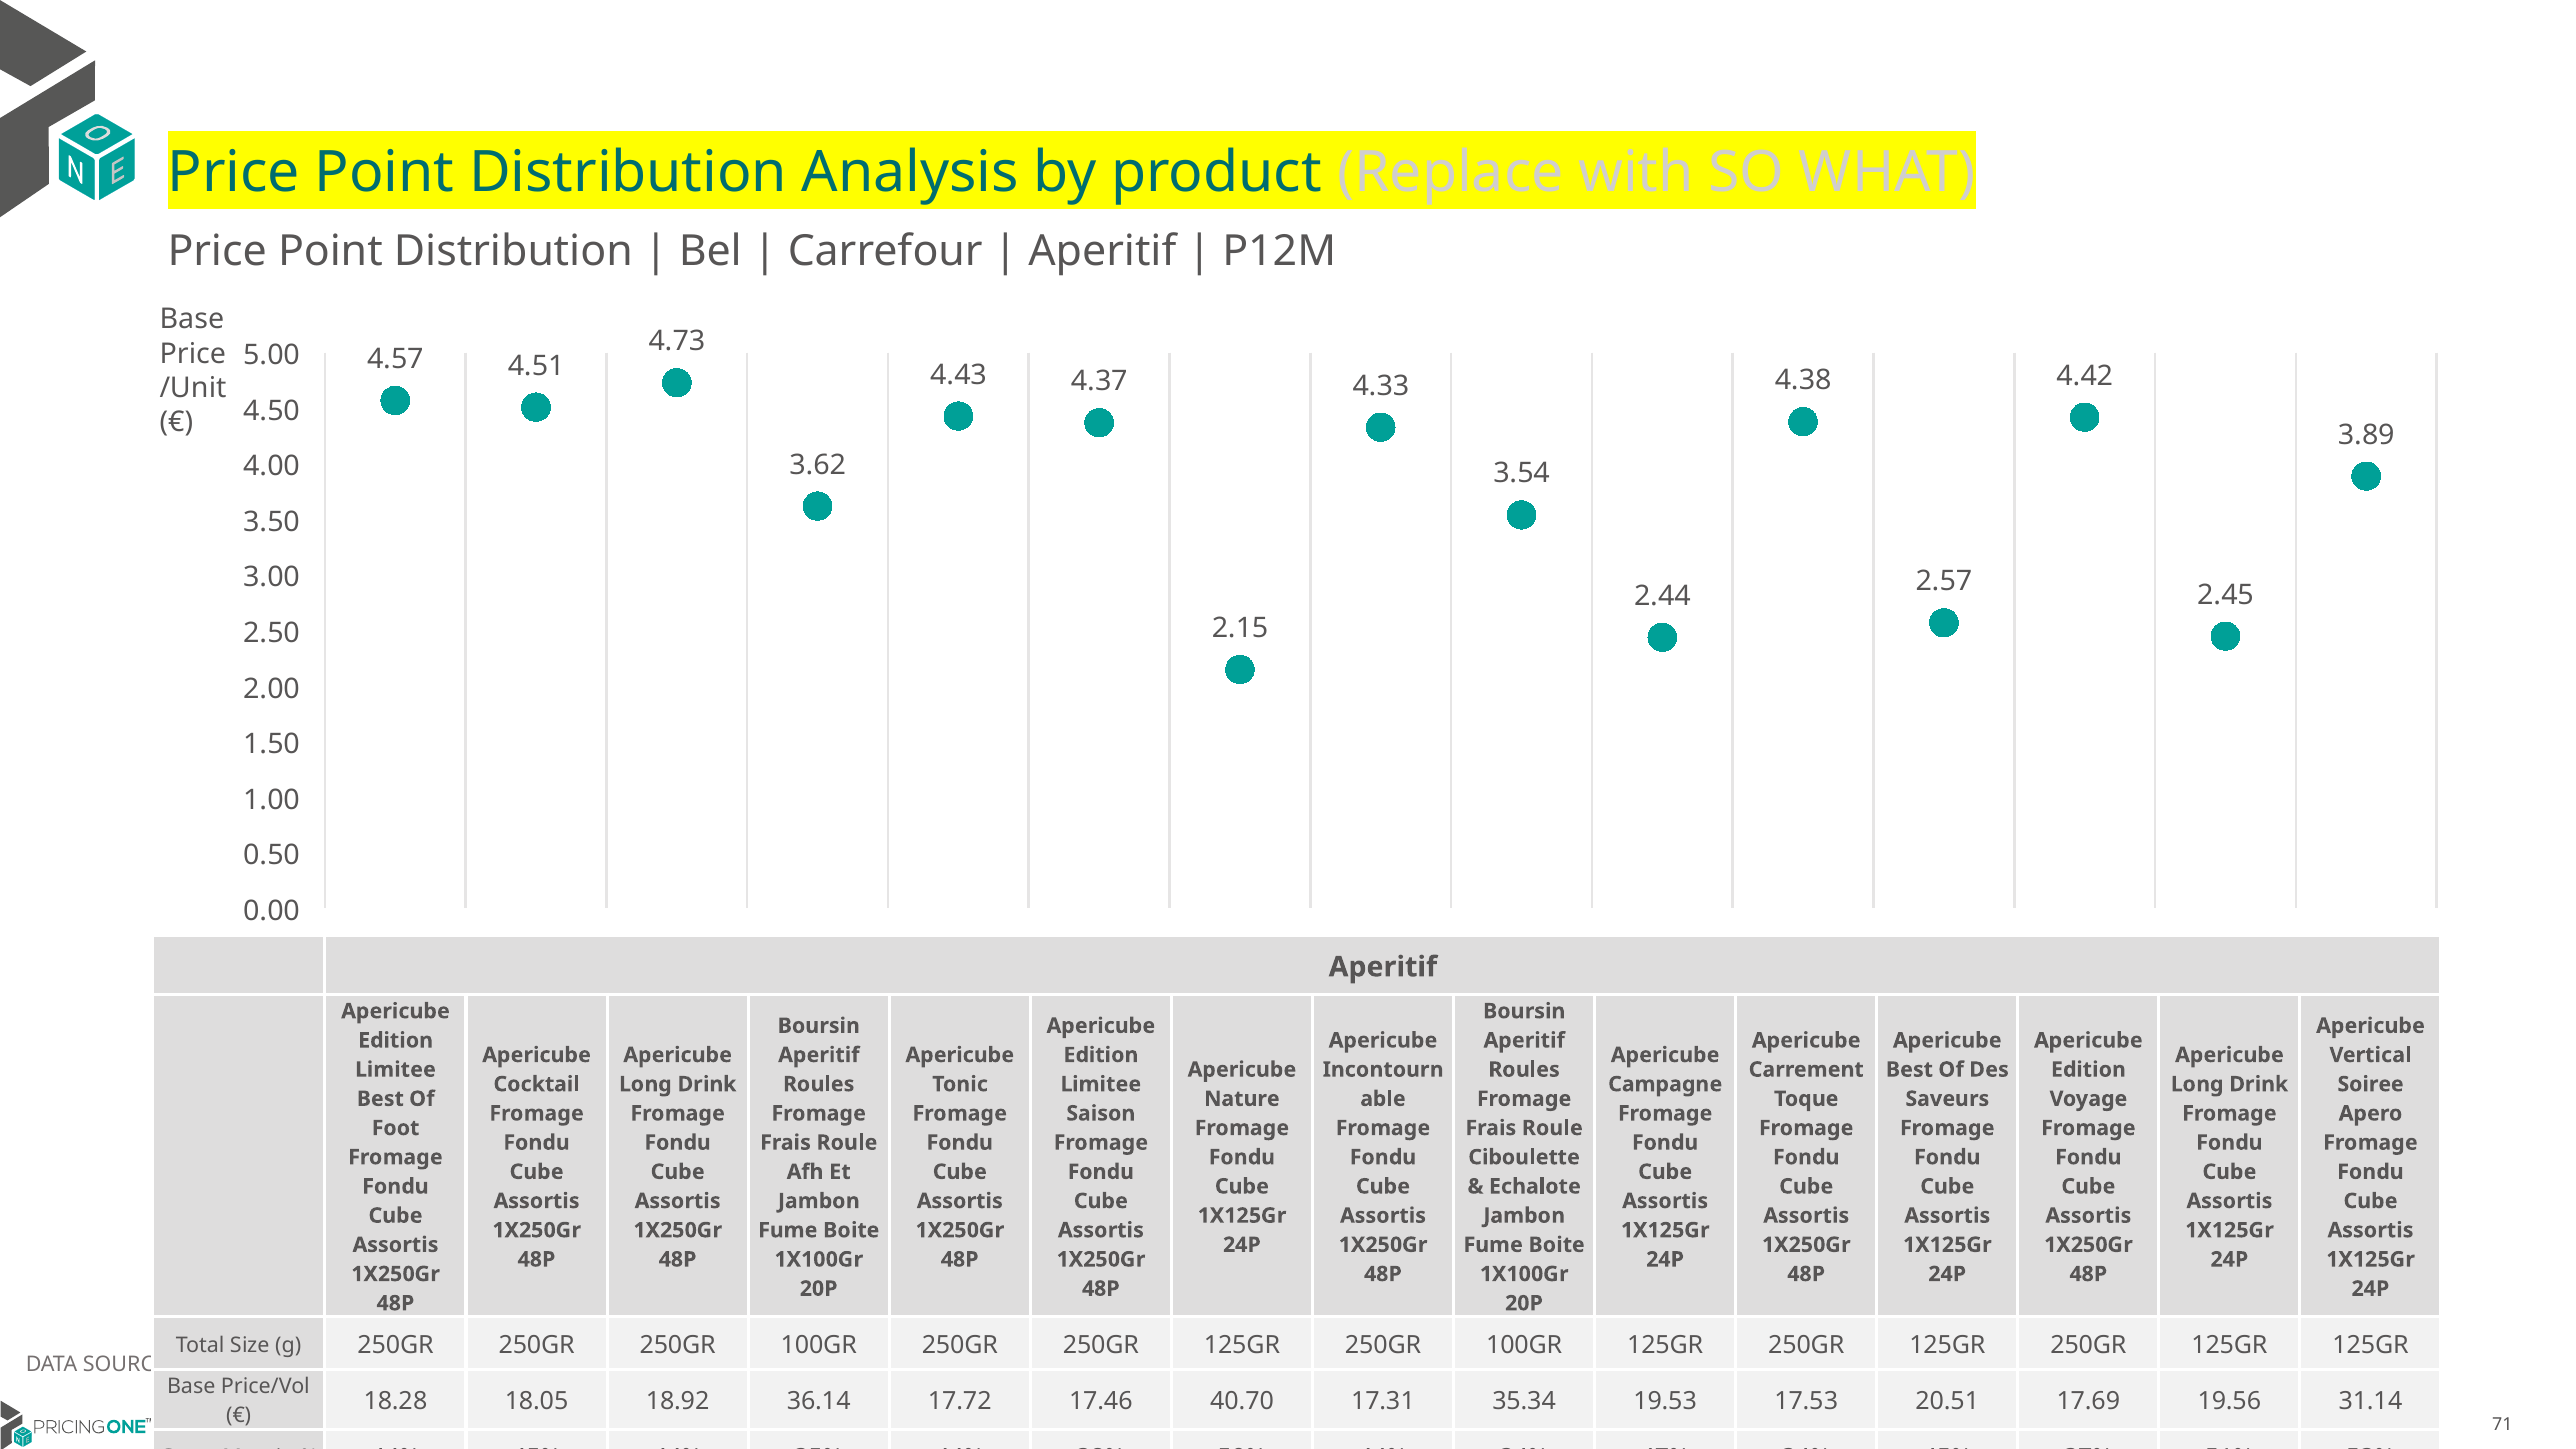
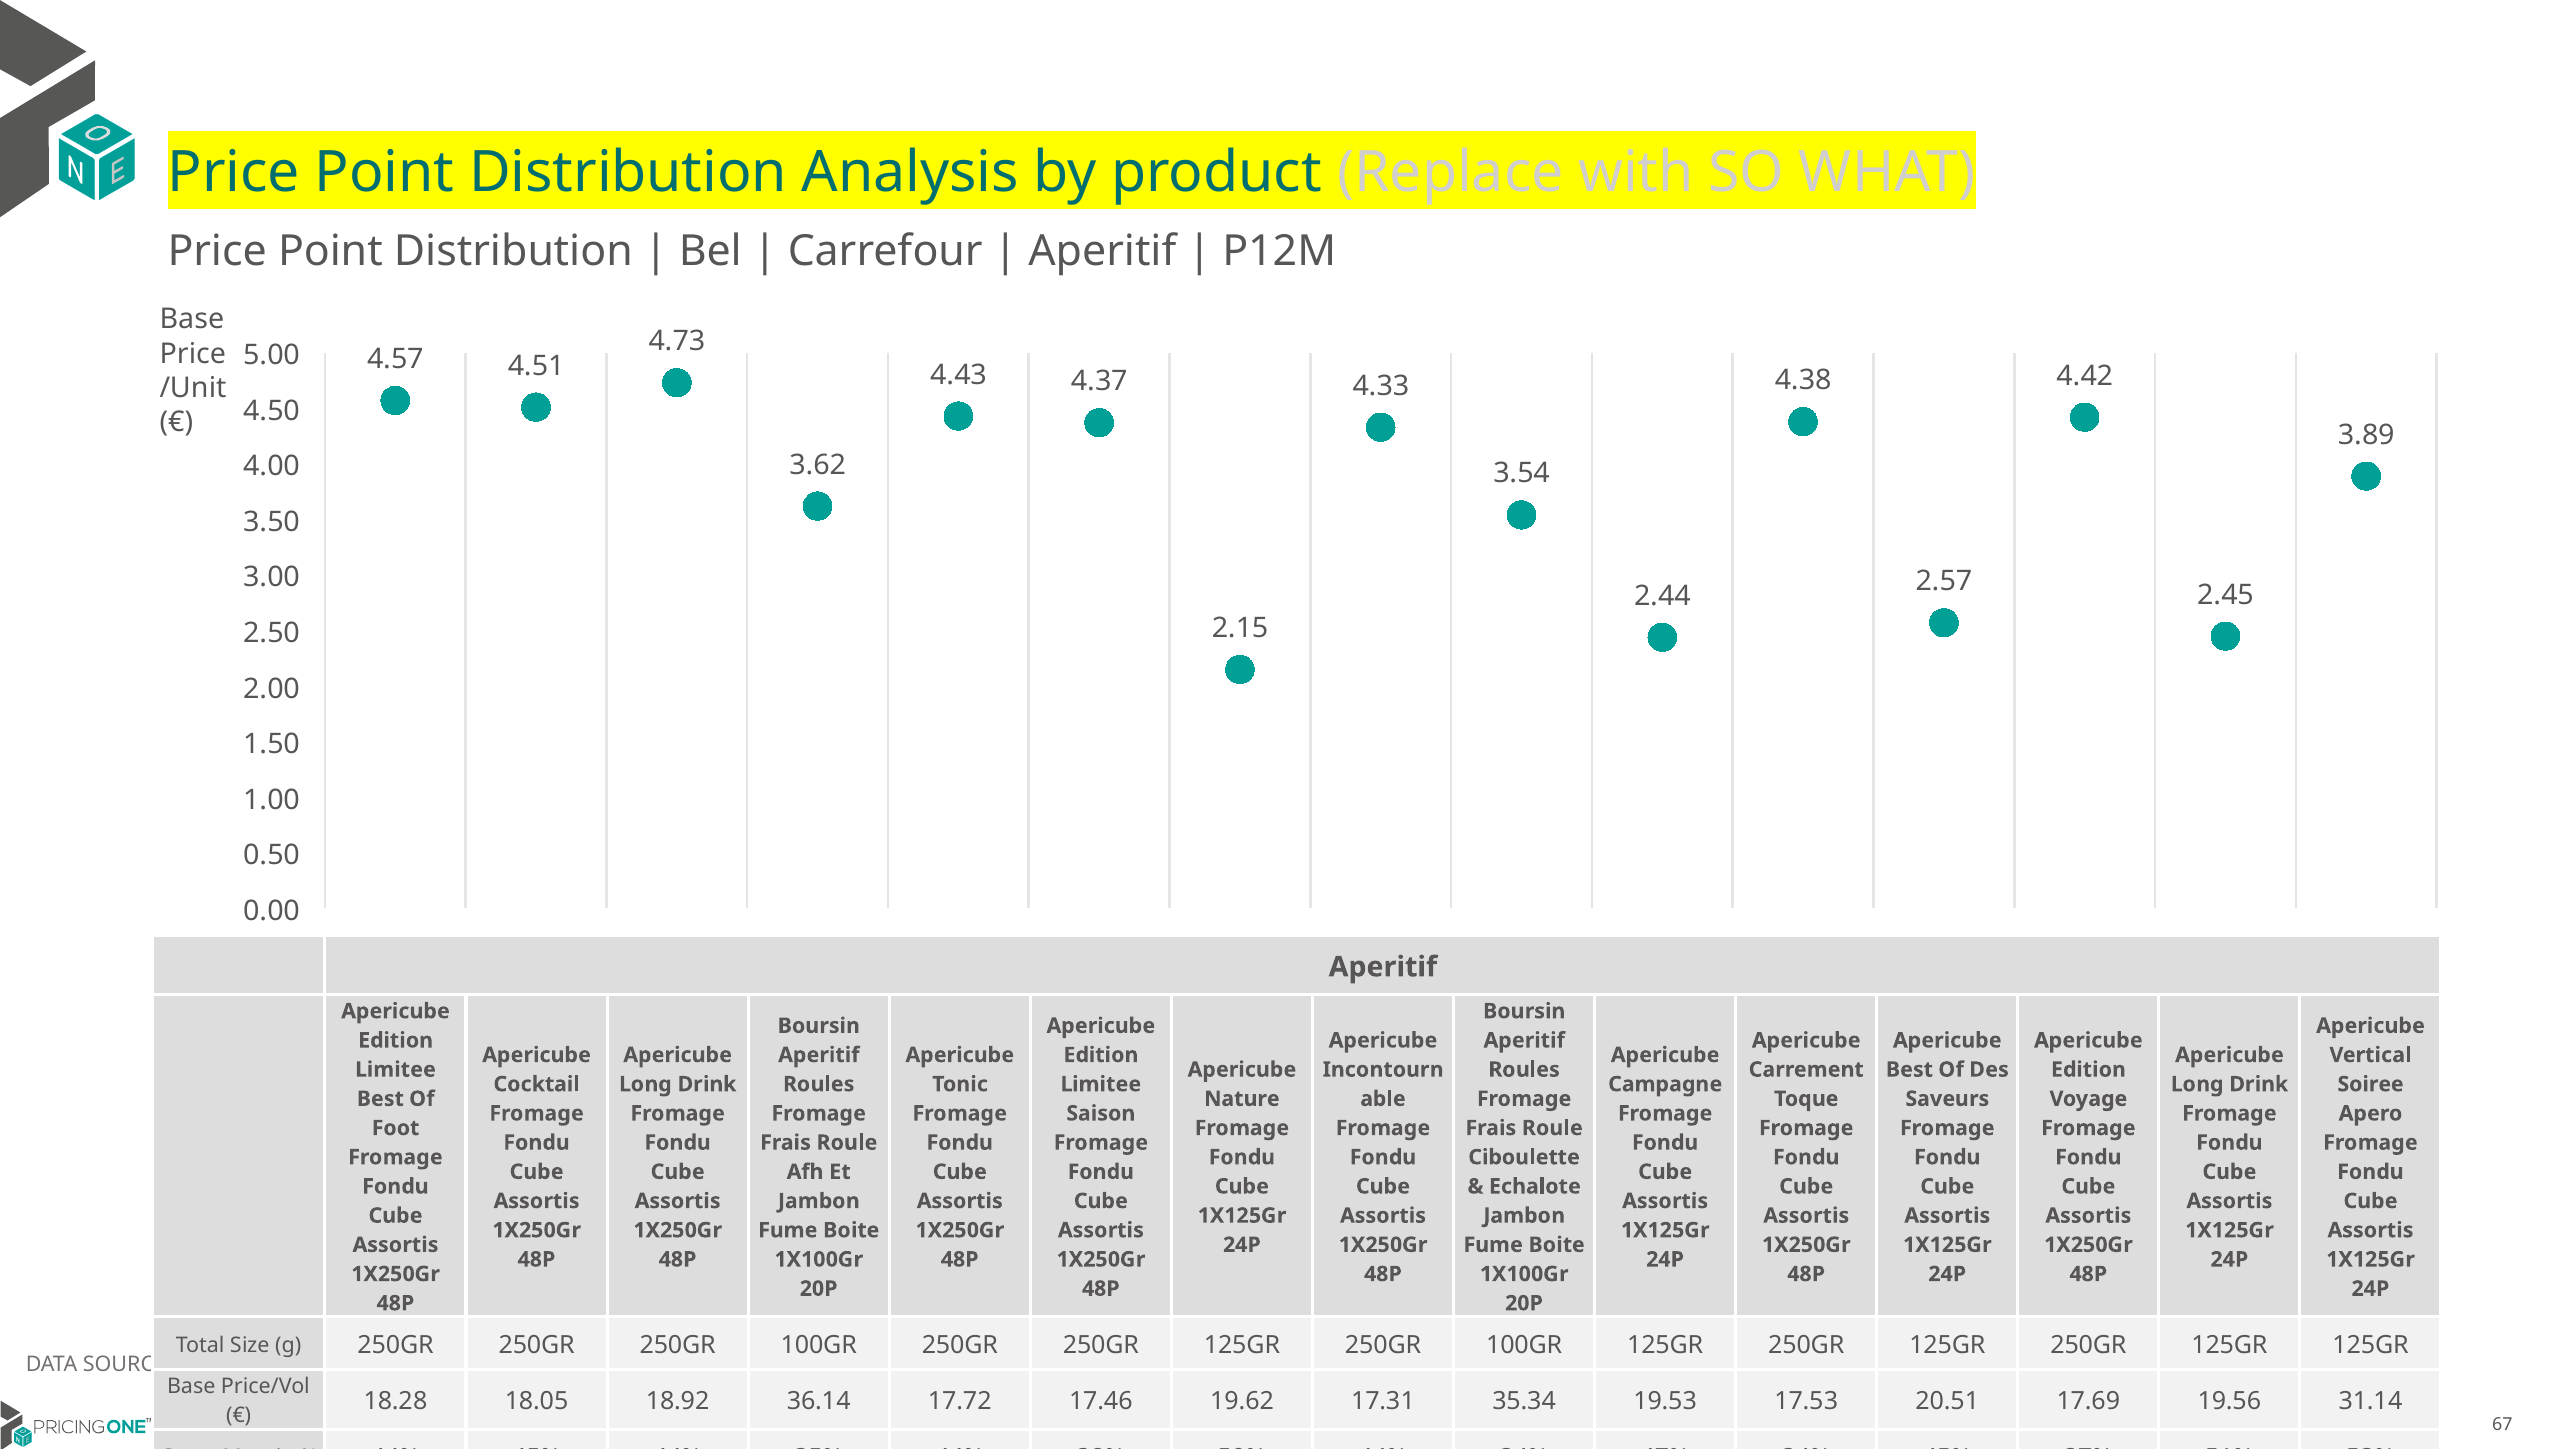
40.70: 40.70 -> 19.62 (1242, 1402)
71: 71 -> 67 (2502, 1425)
